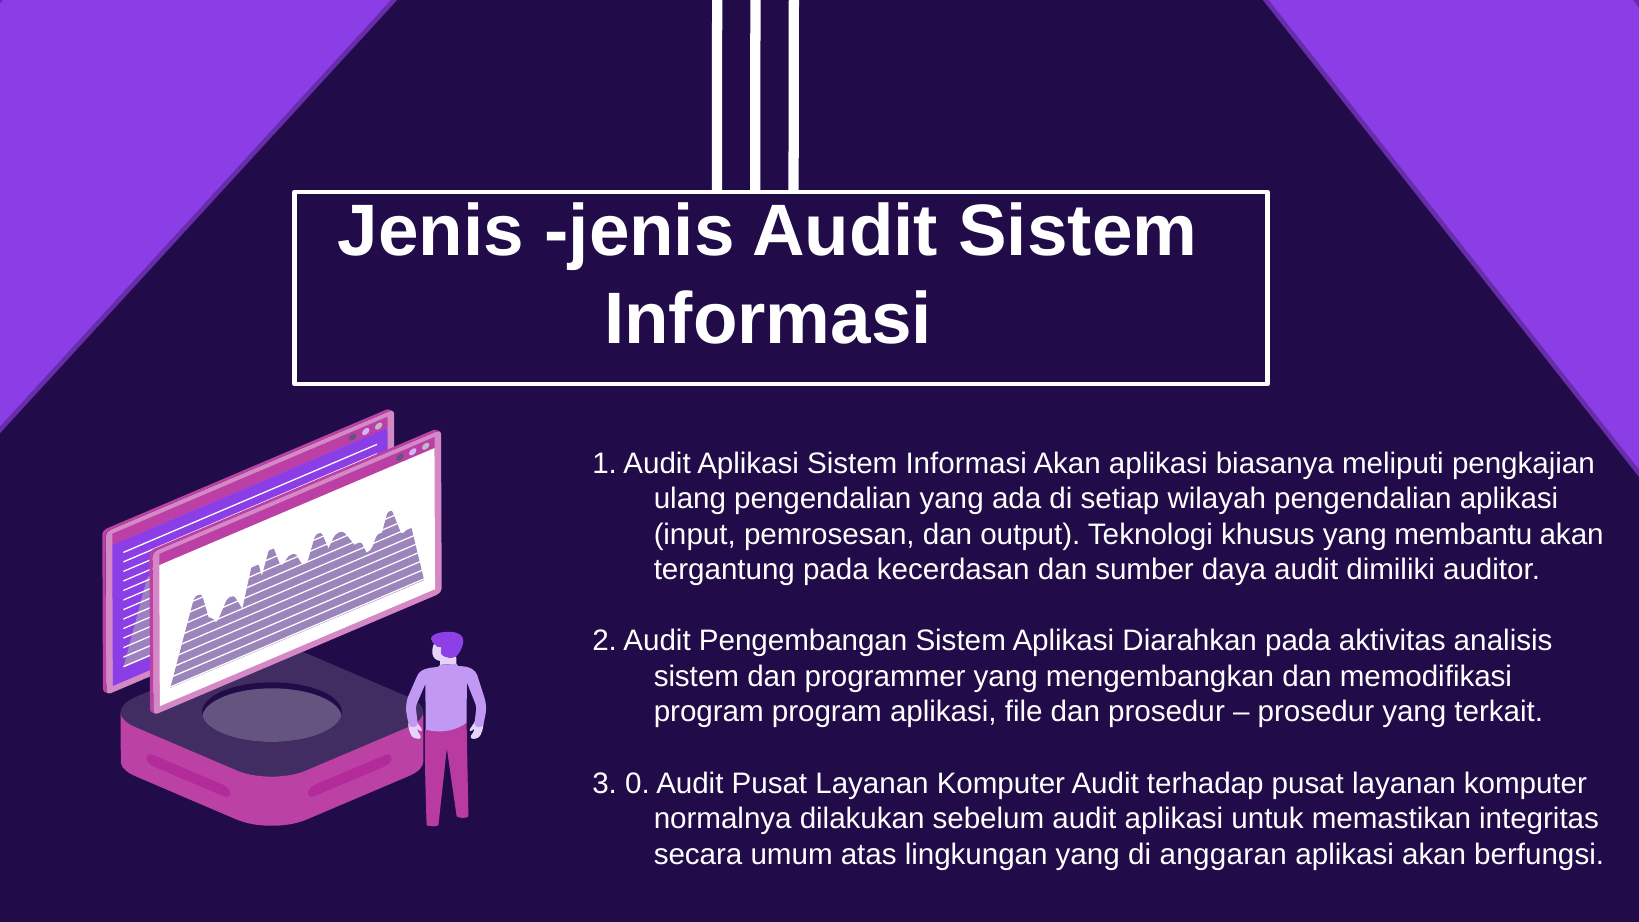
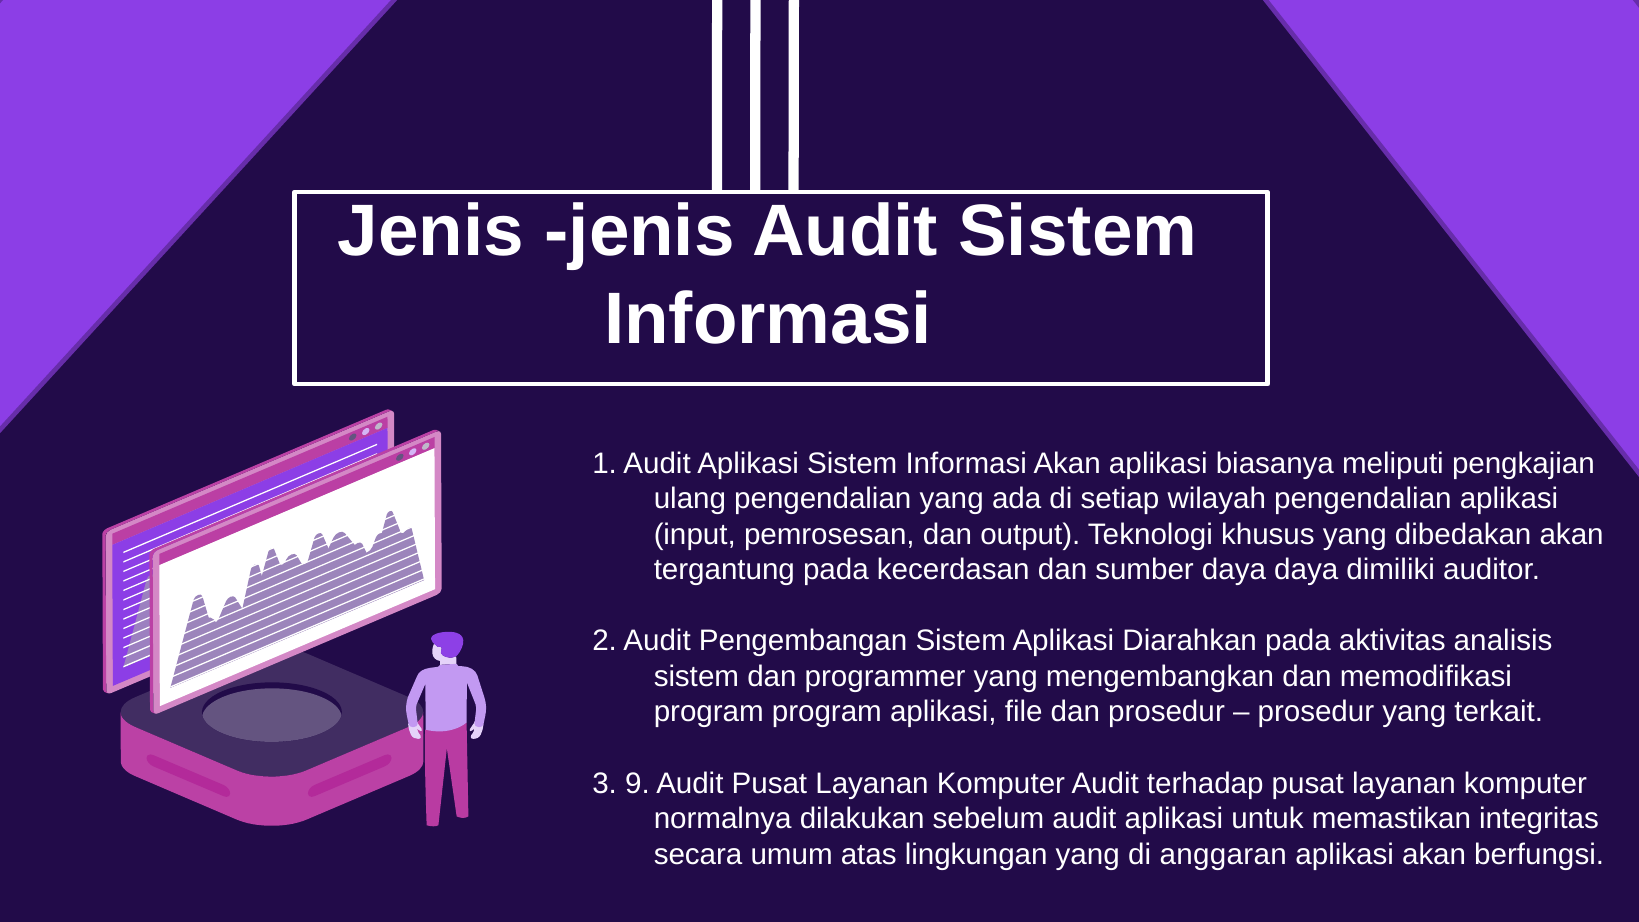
membantu: membantu -> dibedakan (1463, 534)
daya audit: audit -> daya (1306, 570)
0: 0 -> 9 (637, 783)
